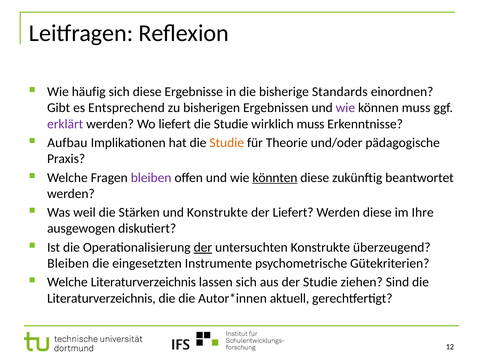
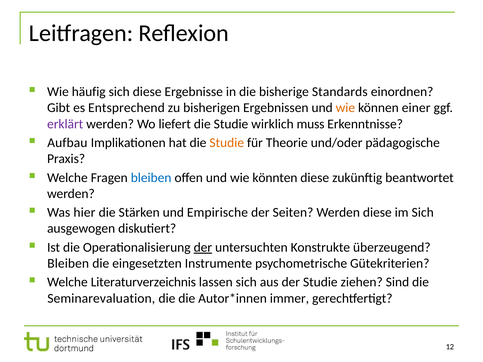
wie colour: purple -> orange (345, 108)
können muss: muss -> einer (416, 108)
bleiben colour: purple -> blue (151, 178)
könnten underline: present -> none (275, 178)
weil: weil -> hier (84, 213)
und Konstrukte: Konstrukte -> Empirische (217, 213)
der Liefert: Liefert -> Seiten (293, 213)
im Ihre: Ihre -> Sich (423, 213)
Literaturverzeichnis: Literaturverzeichnis -> Seminarevaluation (101, 299)
aktuell: aktuell -> immer (289, 299)
